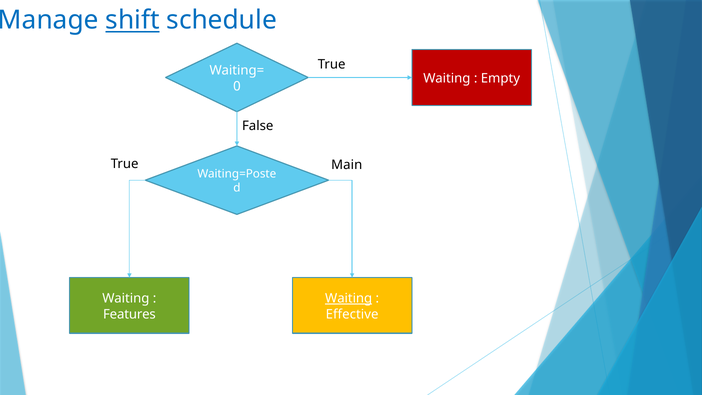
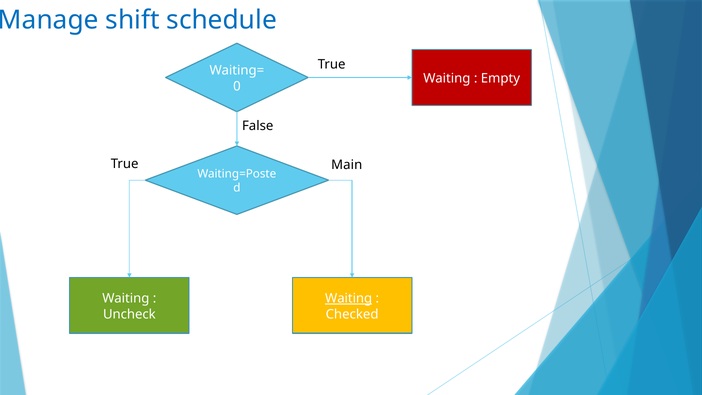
shift underline: present -> none (133, 20)
Features: Features -> Uncheck (129, 314)
Effective: Effective -> Checked (352, 314)
